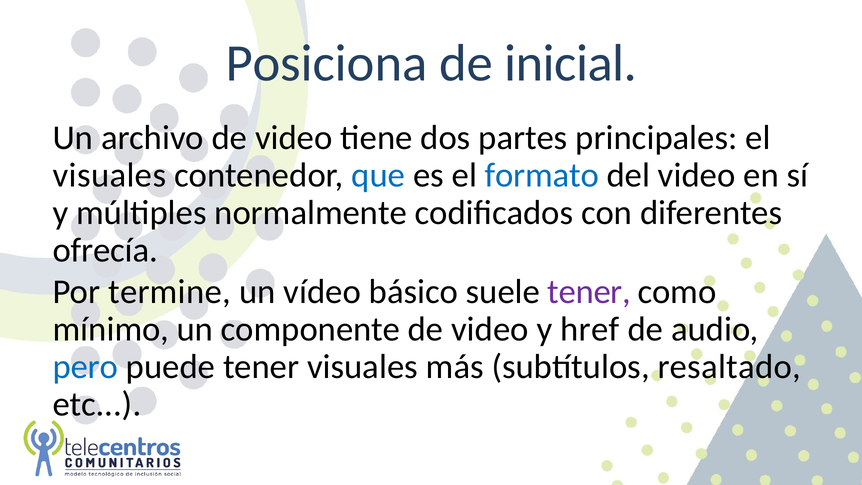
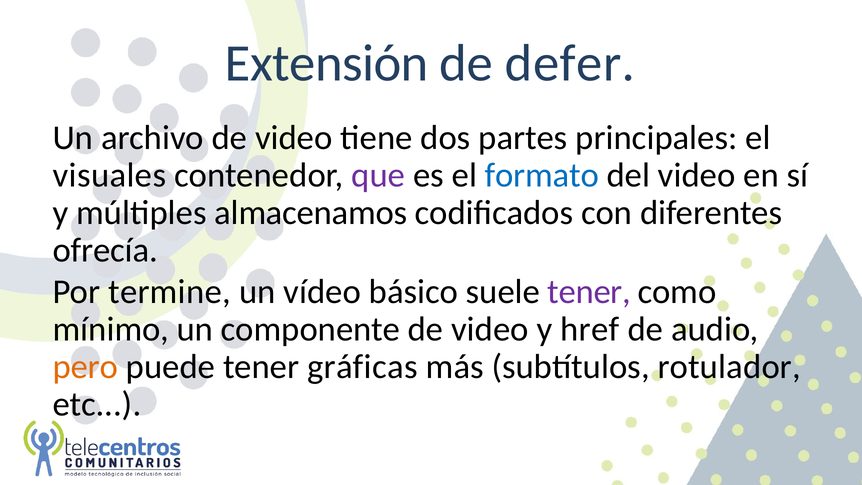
Posiciona: Posiciona -> Extensión (327, 64)
inicial: inicial -> defer (570, 64)
que colour: blue -> purple (378, 175)
normalmente: normalmente -> almacenamos (311, 213)
pero colour: blue -> orange (85, 366)
tener visuales: visuales -> gráficas (362, 366)
resaltado: resaltado -> rotulador (729, 366)
